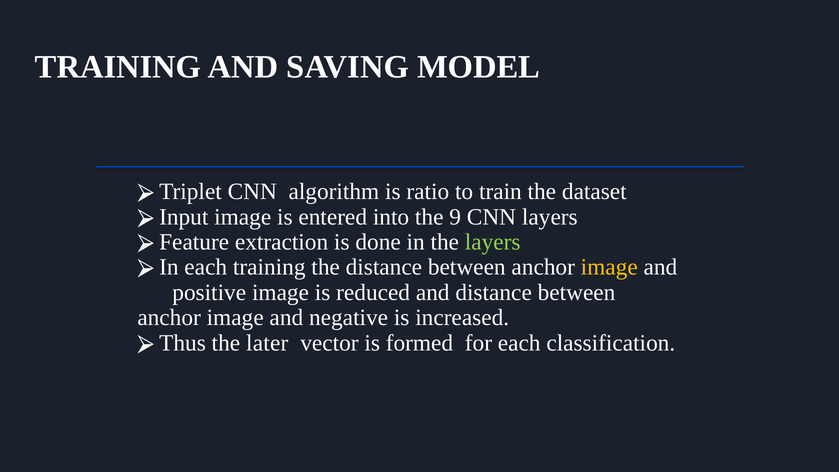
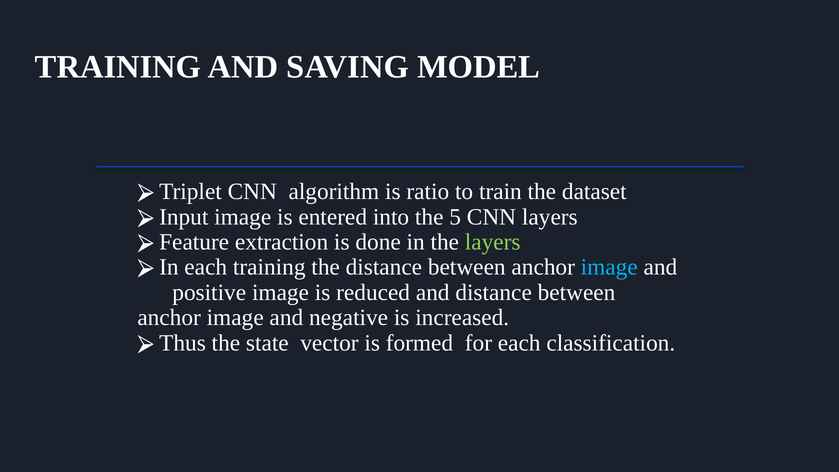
9: 9 -> 5 (455, 217)
image colour: yellow -> light blue (609, 267)
later: later -> state (267, 343)
